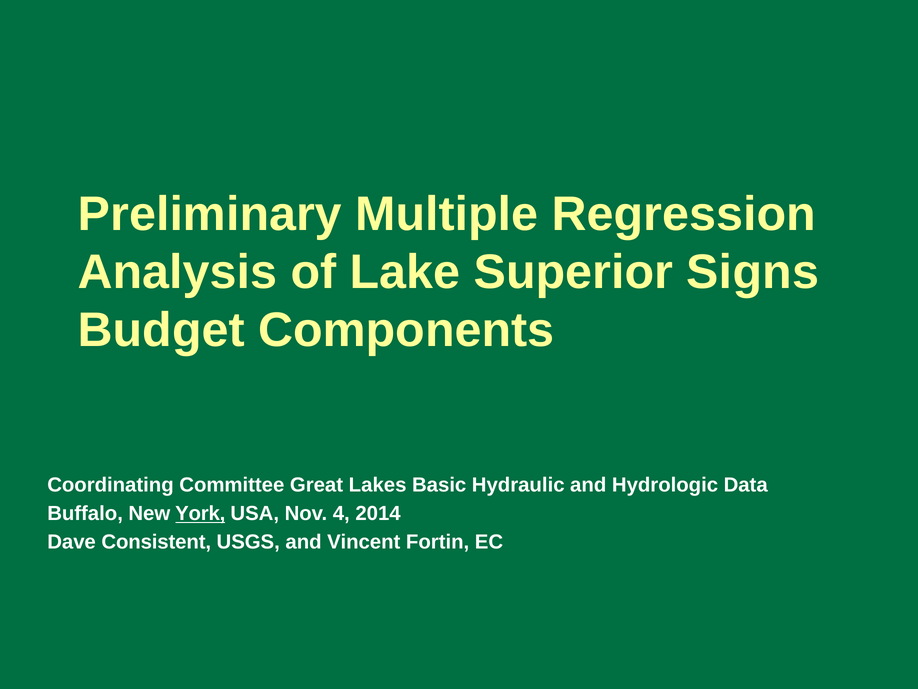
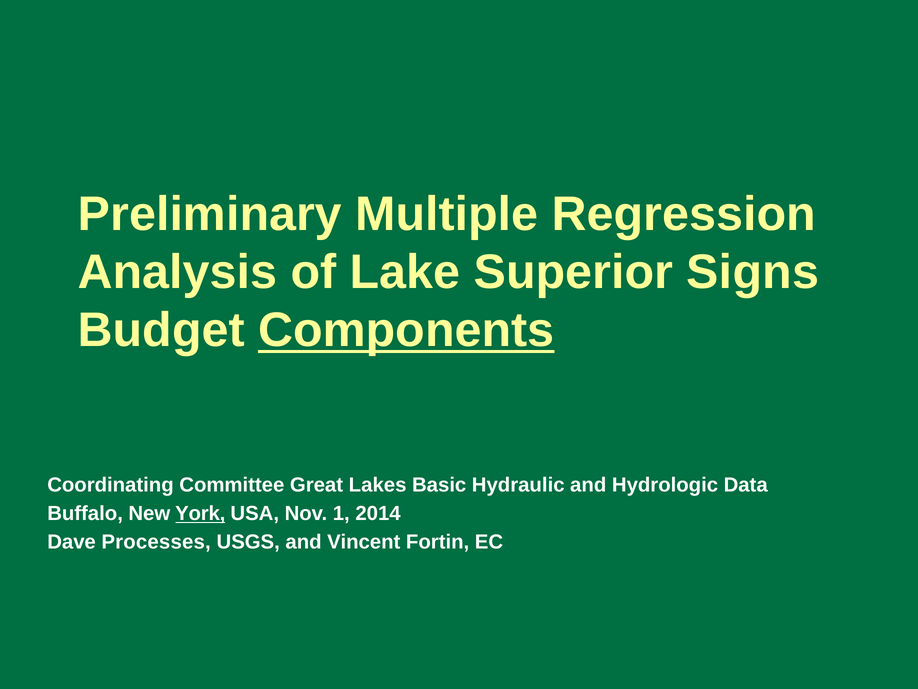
Components underline: none -> present (406, 330)
4: 4 -> 1 (341, 513)
Consistent: Consistent -> Processes (156, 542)
